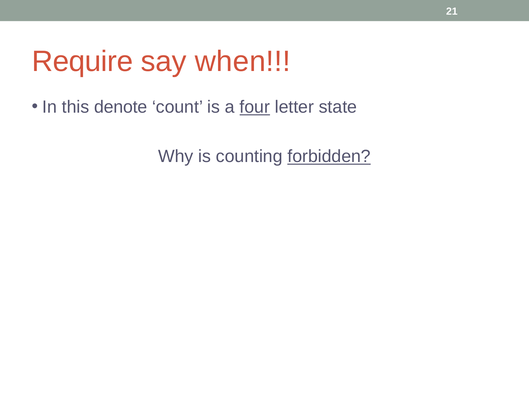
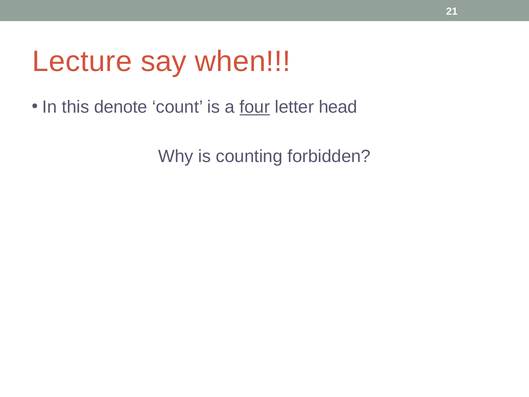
Require: Require -> Lecture (82, 62)
state: state -> head (338, 107)
forbidden underline: present -> none (329, 156)
